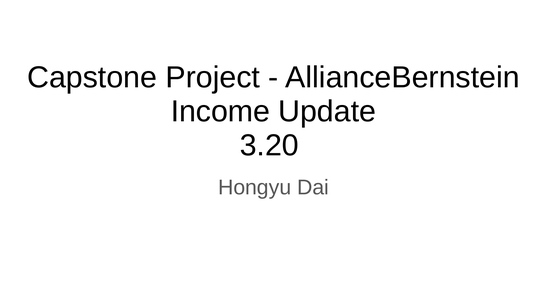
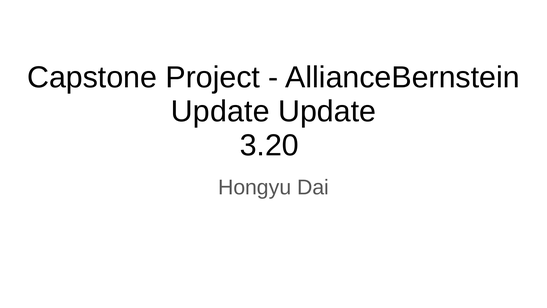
Income: Income -> Update (220, 111)
